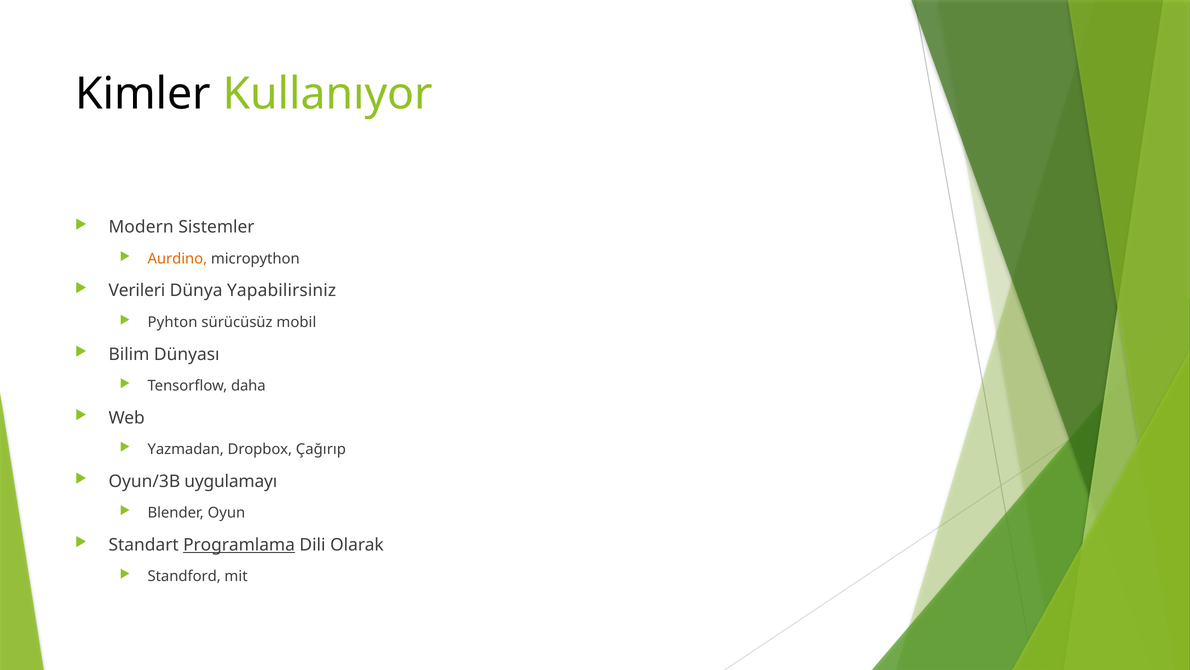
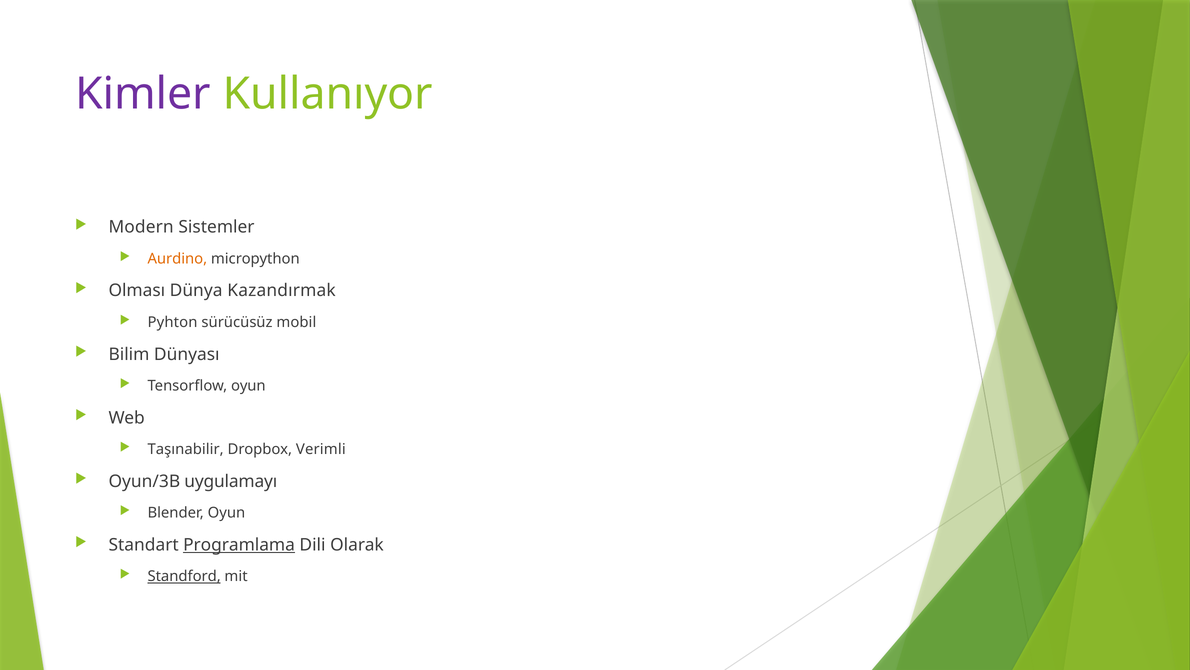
Kimler colour: black -> purple (143, 94)
Verileri: Verileri -> Olması (137, 290)
Yapabilirsiniz: Yapabilirsiniz -> Kazandırmak (282, 290)
Tensorflow daha: daha -> oyun (248, 386)
Yazmadan: Yazmadan -> Taşınabilir (186, 449)
Çağırıp: Çağırıp -> Verimli (321, 449)
Standford underline: none -> present (184, 576)
